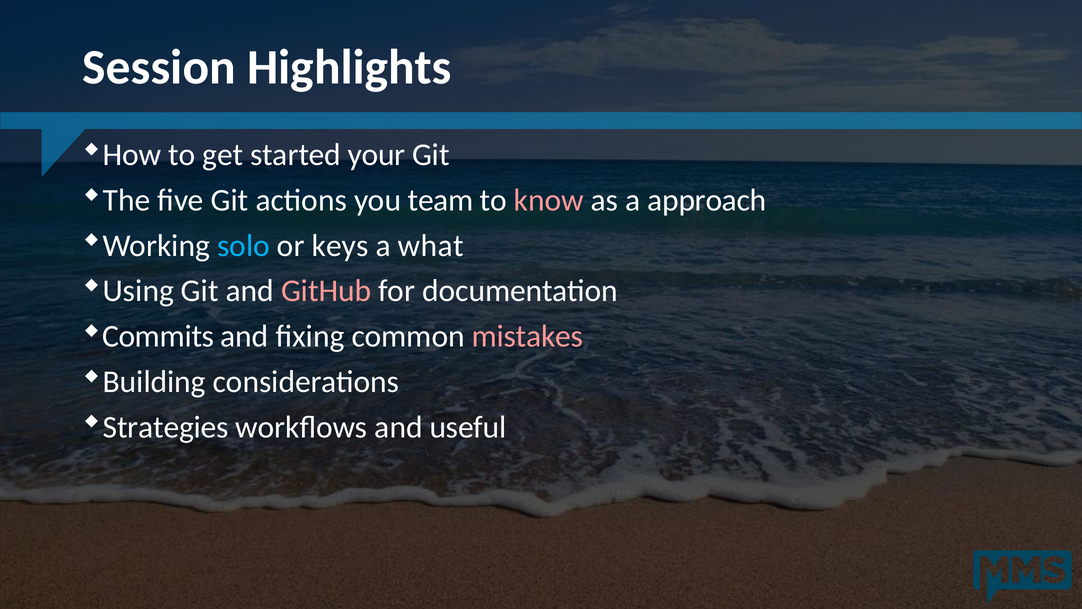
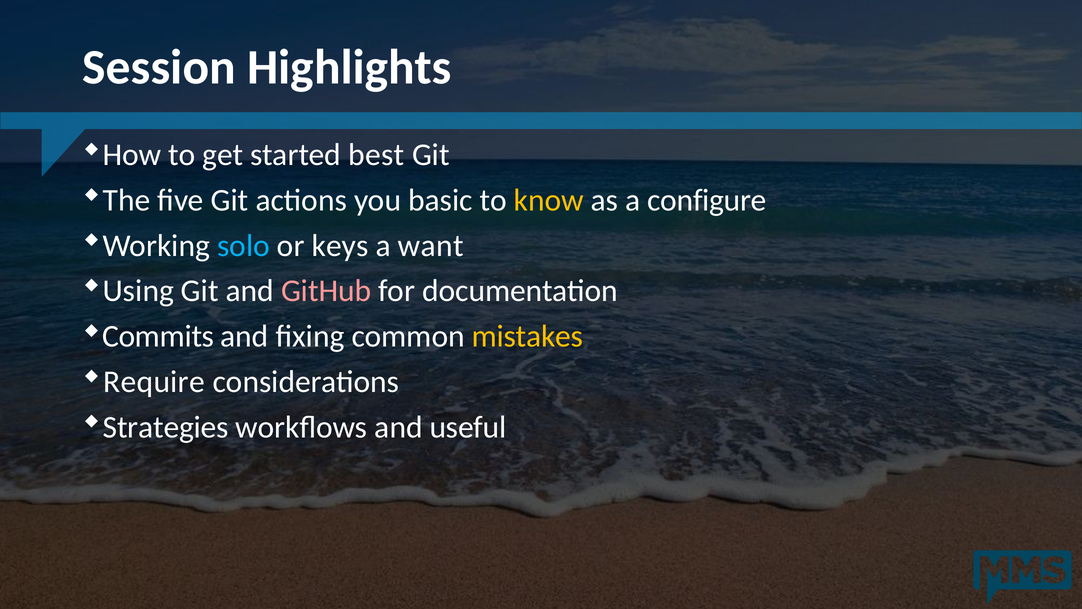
your: your -> best (376, 155)
team: team -> basic (440, 200)
know colour: pink -> yellow (549, 200)
approach: approach -> configure (707, 200)
what: what -> want (431, 245)
mistakes colour: pink -> yellow (527, 336)
Building: Building -> Require (154, 382)
